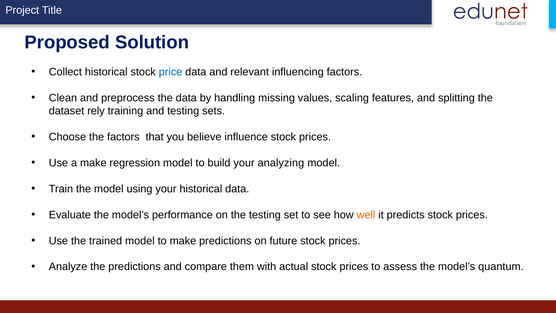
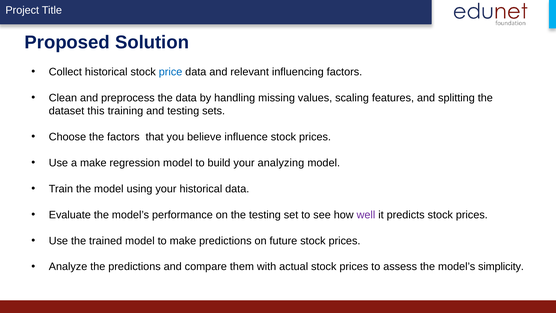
rely: rely -> this (96, 111)
well colour: orange -> purple (366, 215)
quantum: quantum -> simplicity (501, 267)
